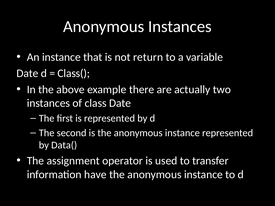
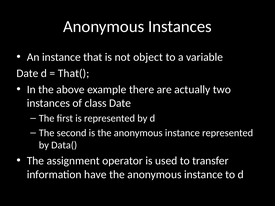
return: return -> object (148, 57)
Class(: Class( -> That( (74, 73)
